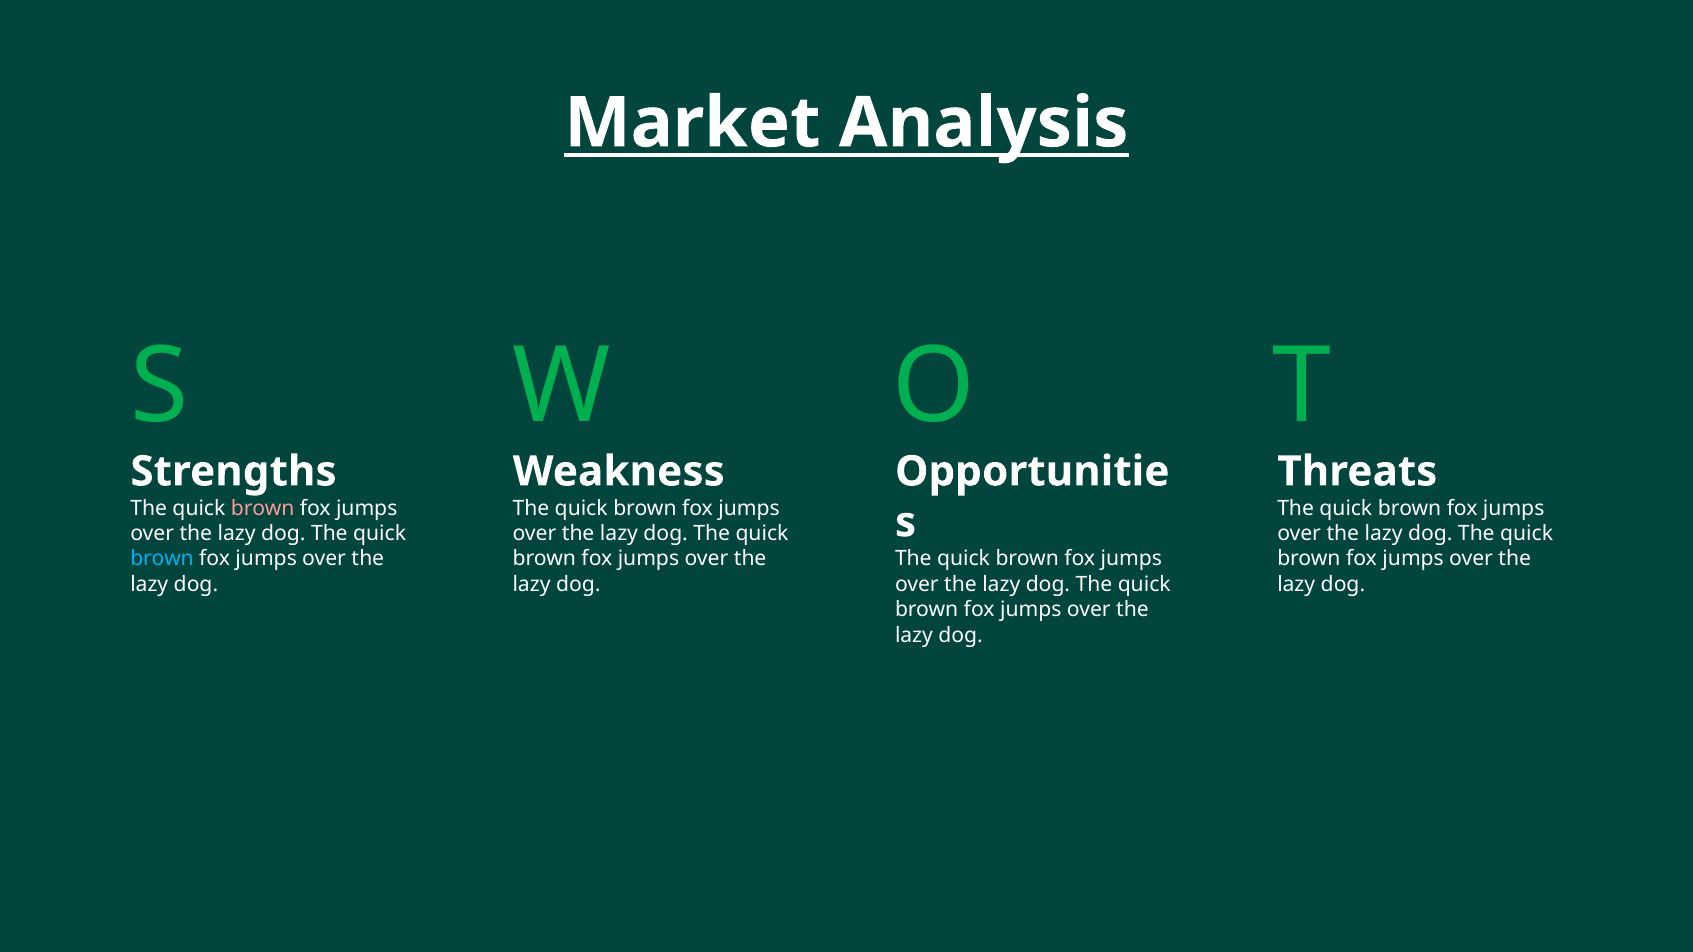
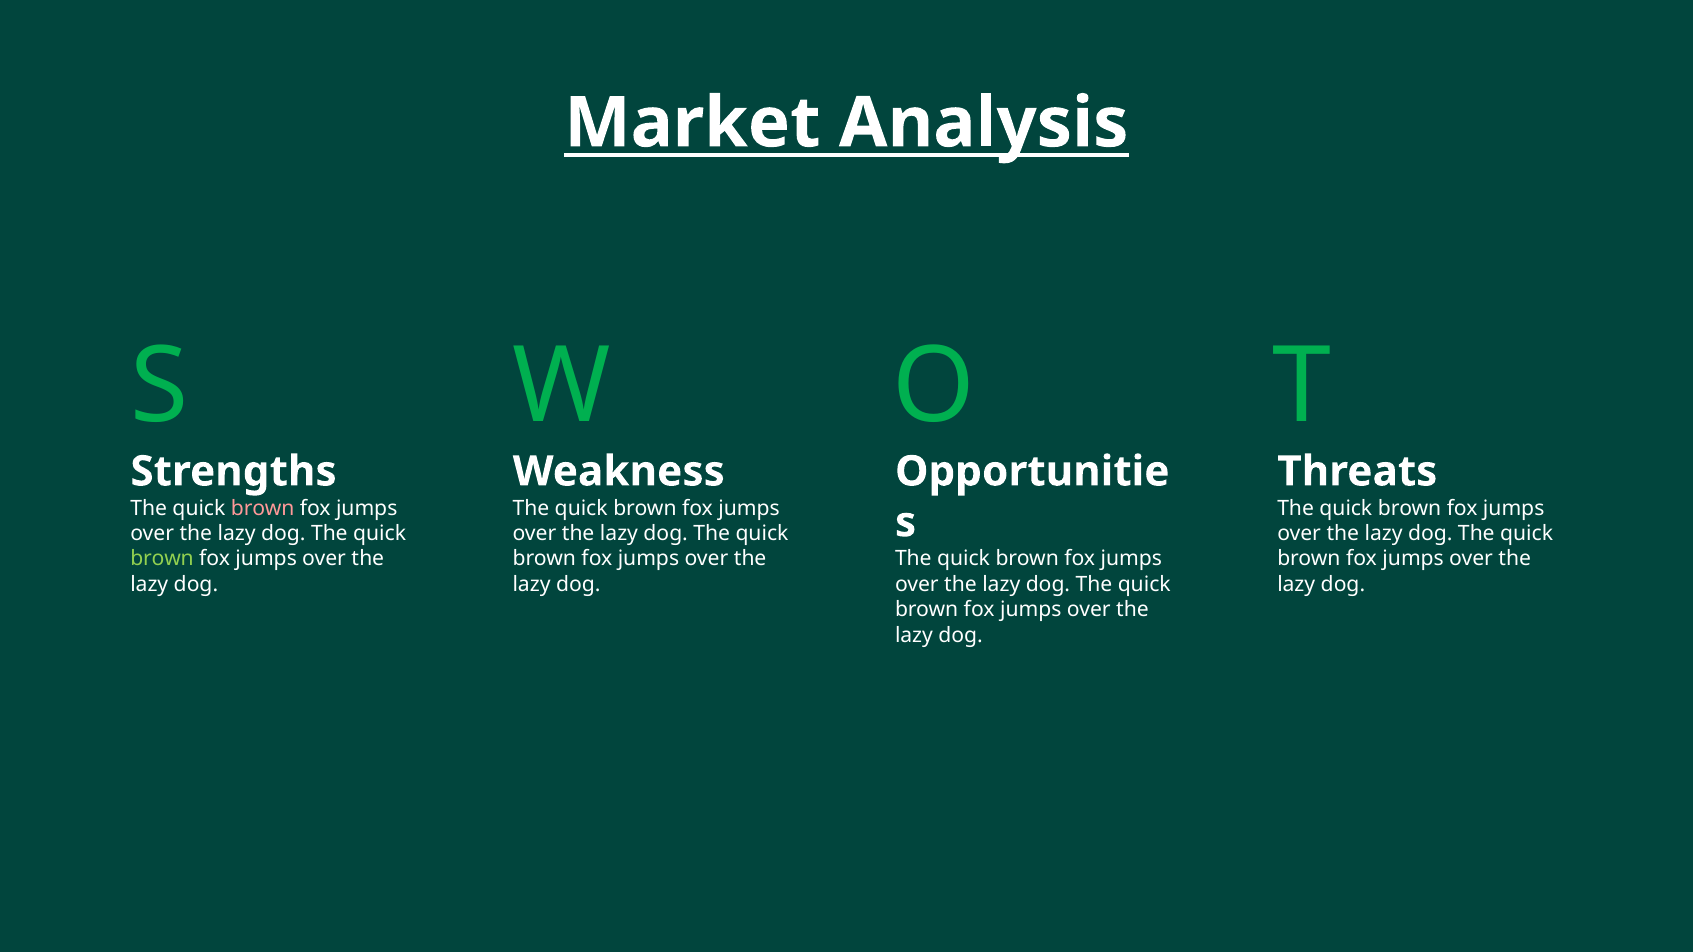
brown colour: light blue -> light green (162, 559)
